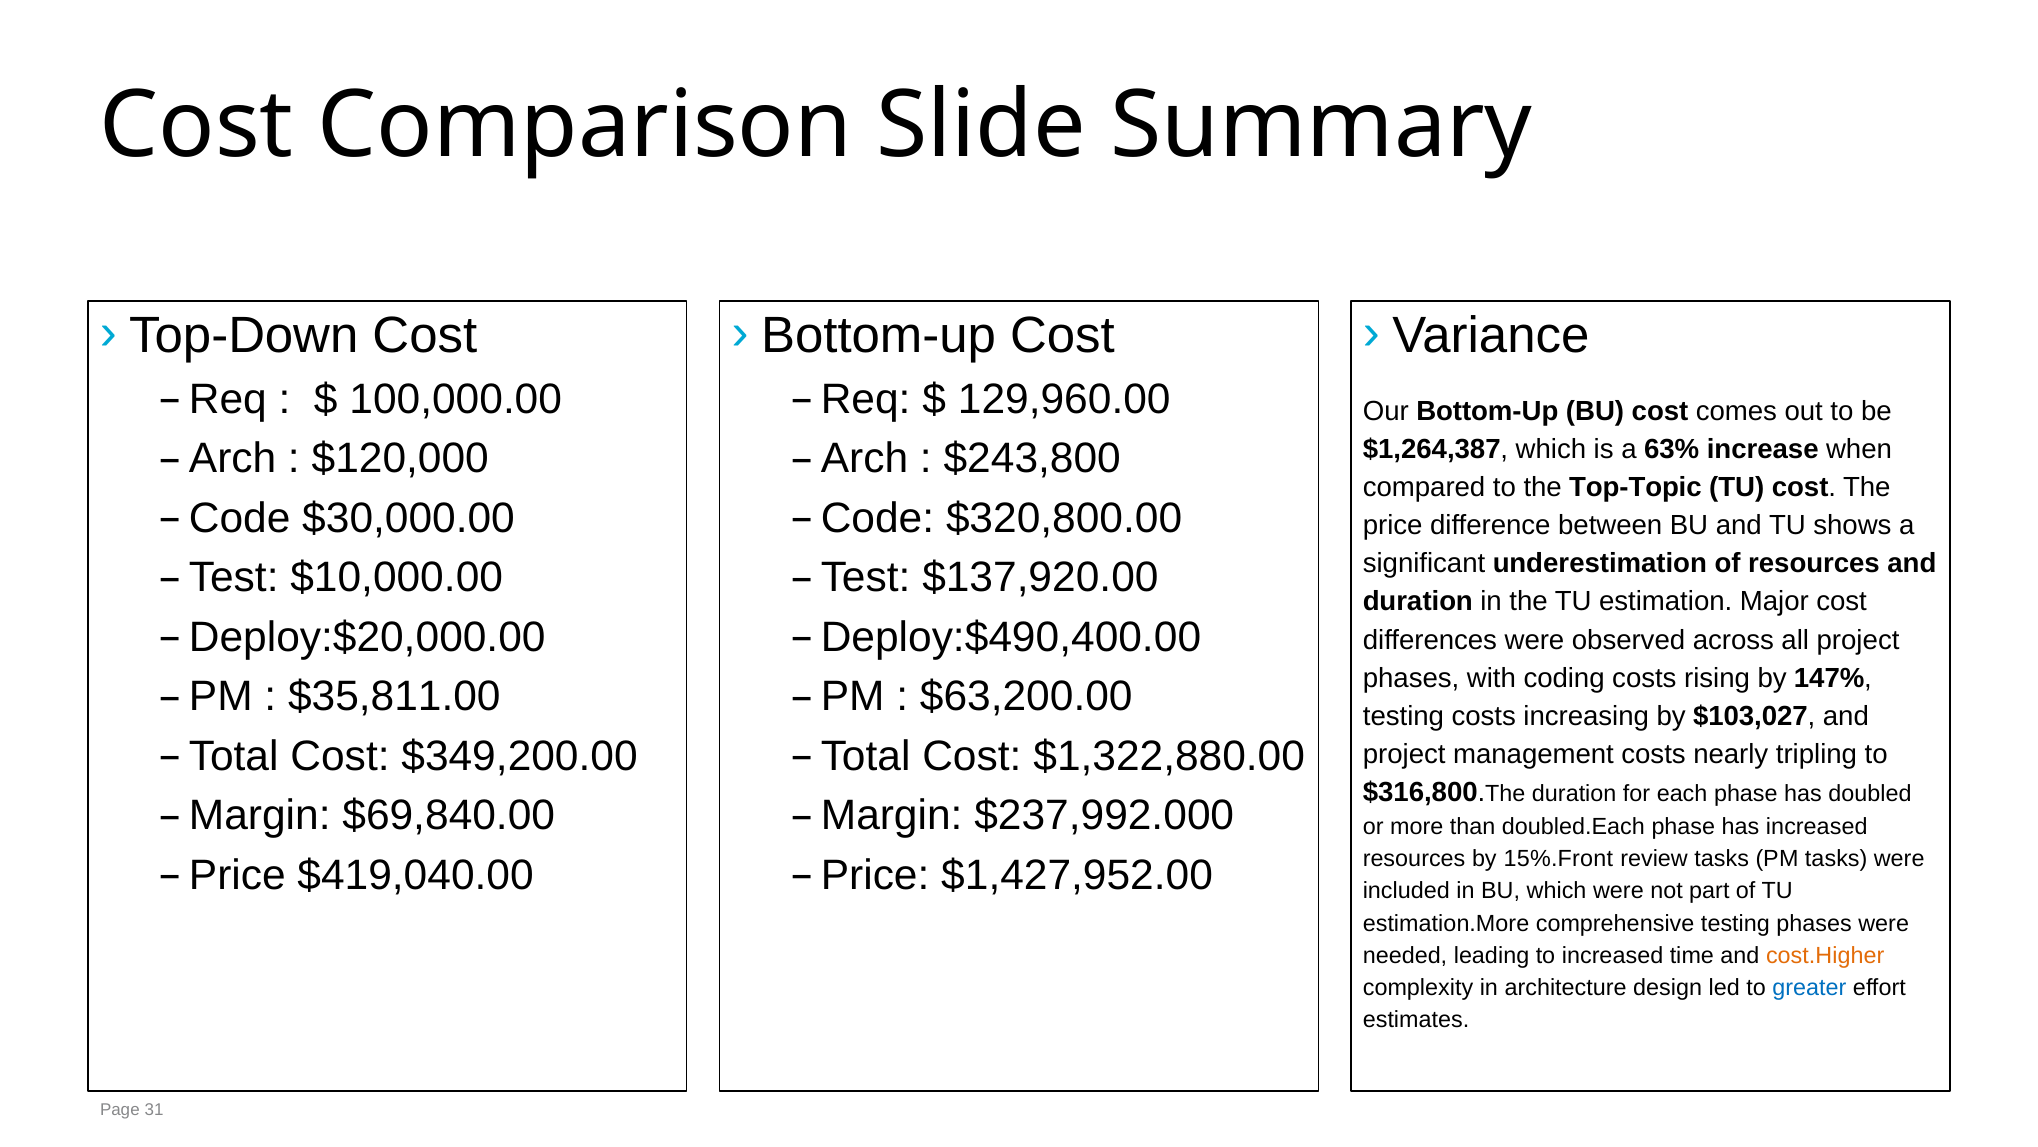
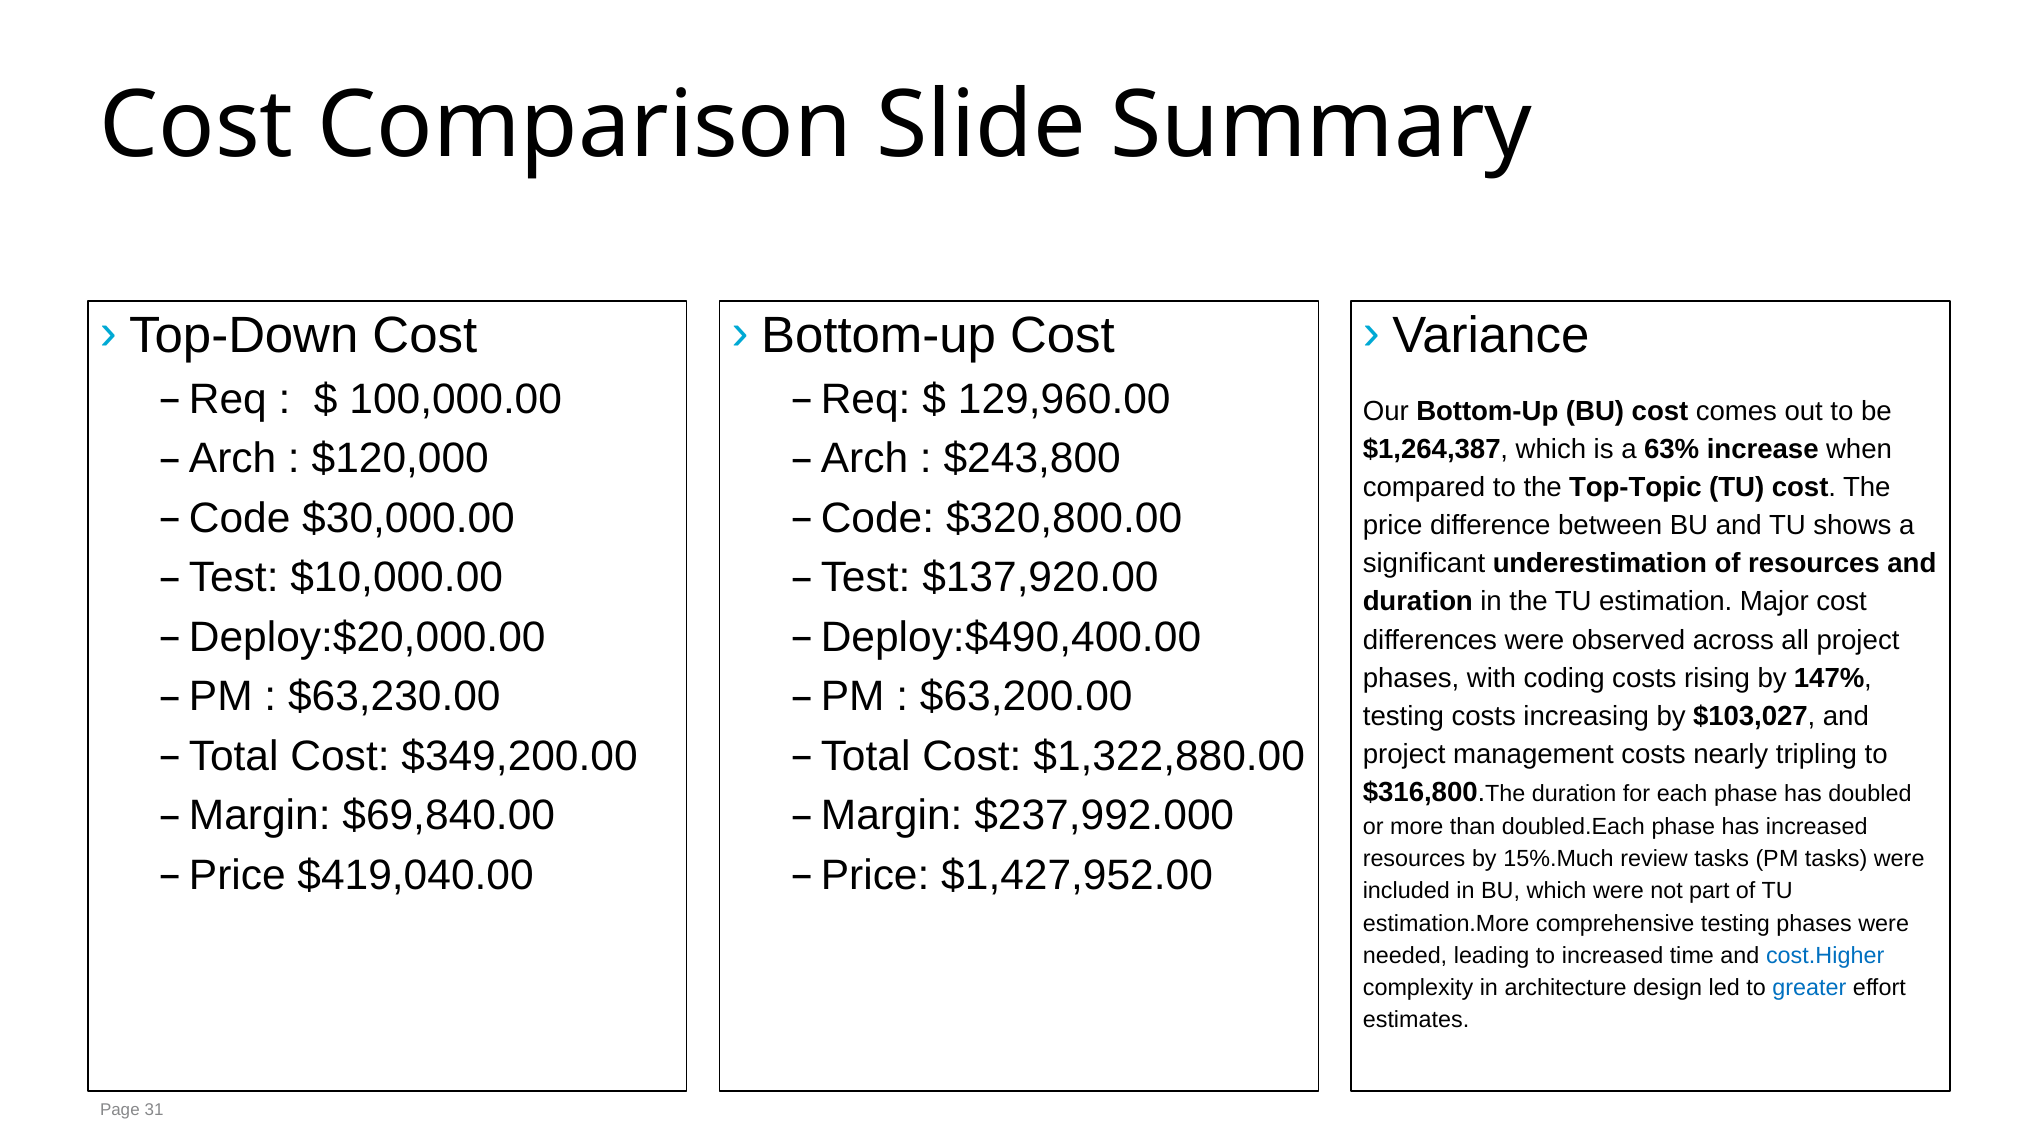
$35,811.00: $35,811.00 -> $63,230.00 (394, 696)
15%.Front: 15%.Front -> 15%.Much (1558, 859)
cost.Higher colour: orange -> blue (1825, 955)
